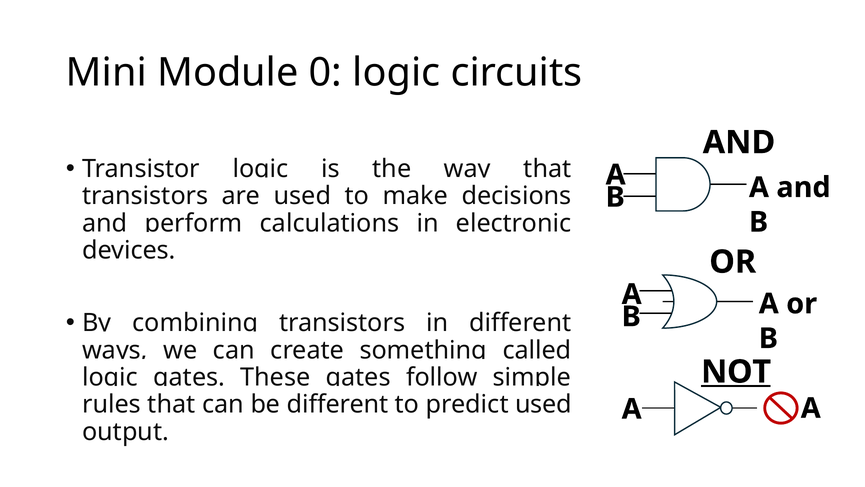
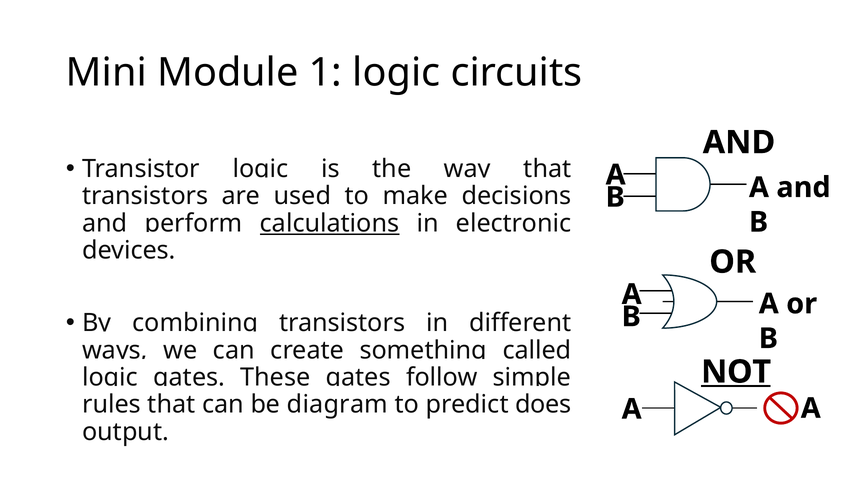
0: 0 -> 1 (325, 73)
calculations underline: none -> present (330, 223)
be different: different -> diagram (337, 404)
predict used: used -> does (543, 404)
